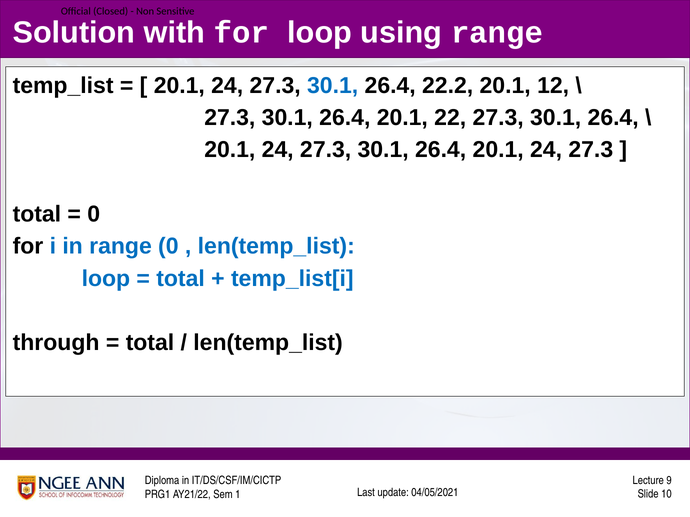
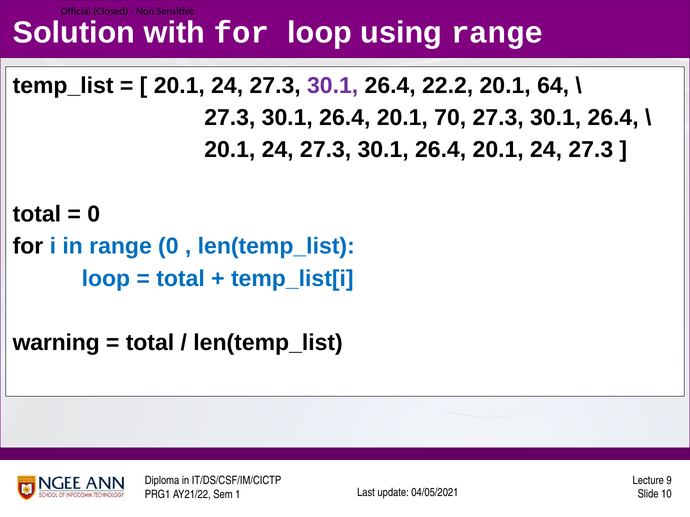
30.1 colour: blue -> purple (333, 86)
12: 12 -> 64 (553, 86)
22: 22 -> 70 (450, 118)
through: through -> warning (56, 343)
